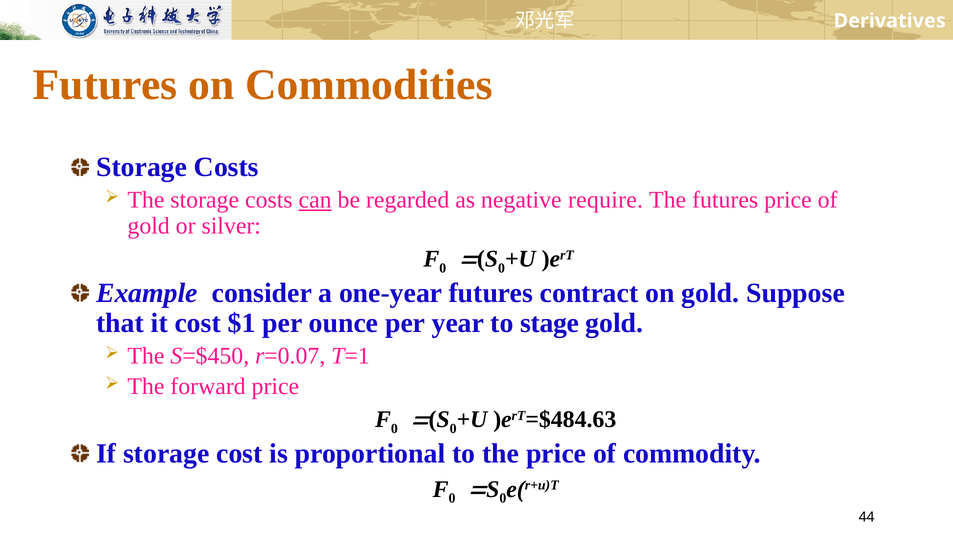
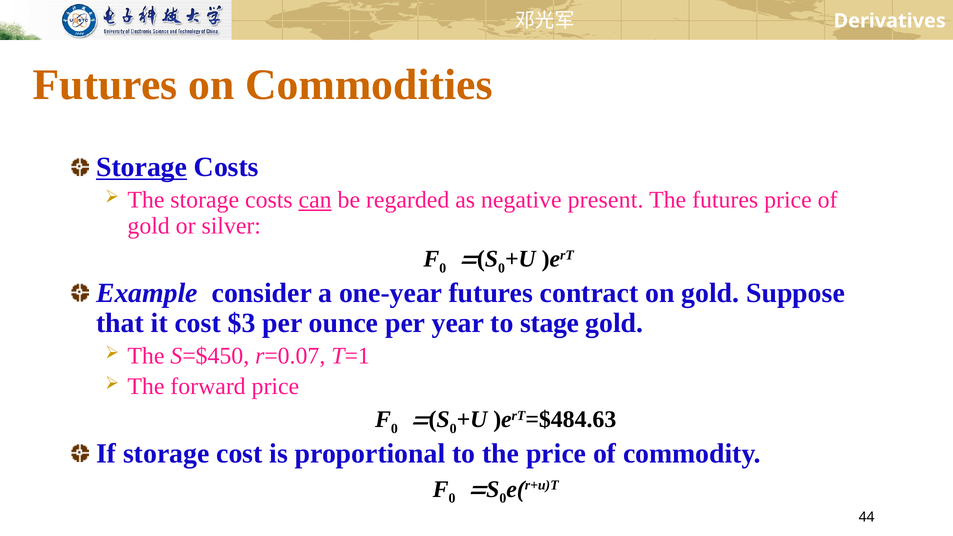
Storage underline: none -> present (142, 167)
require: require -> present (606, 200)
$1: $1 -> $3 (242, 323)
